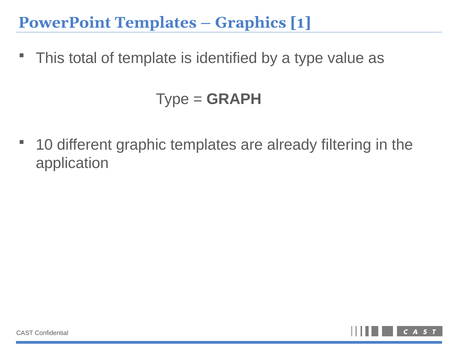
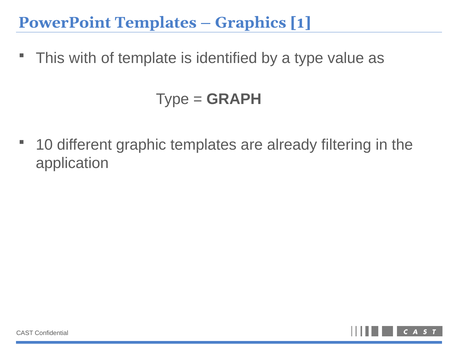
total: total -> with (83, 58)
